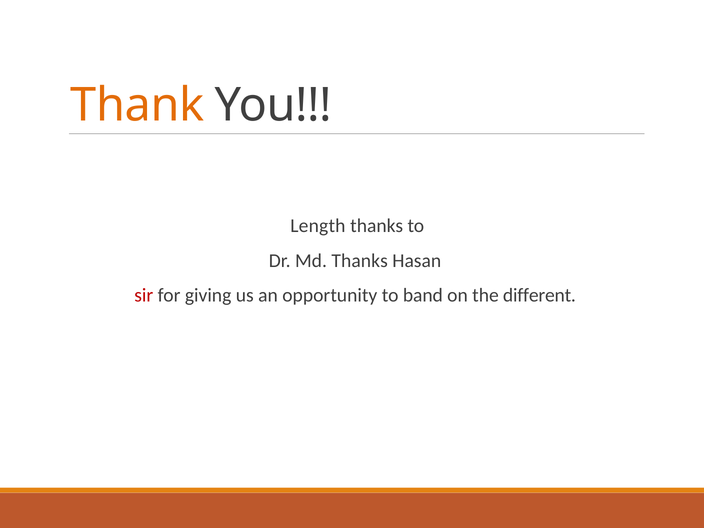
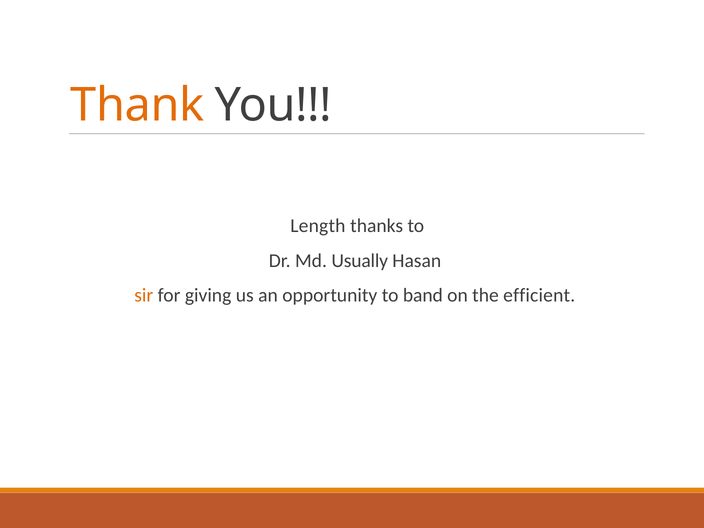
Md Thanks: Thanks -> Usually (360, 261)
sir colour: red -> orange (144, 296)
different: different -> efficient (539, 296)
